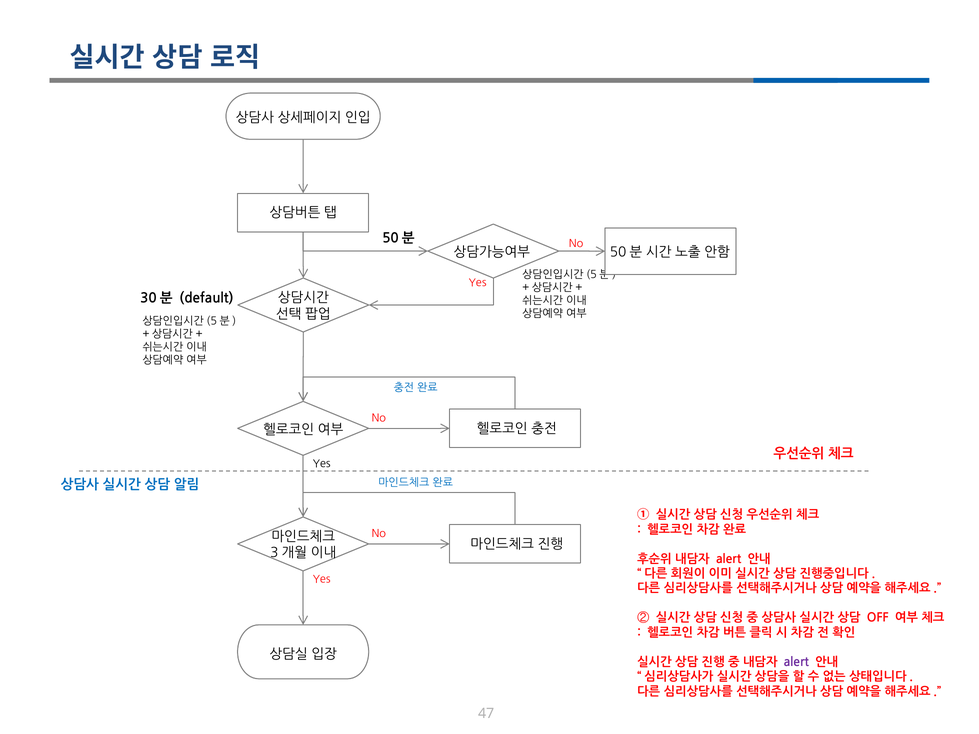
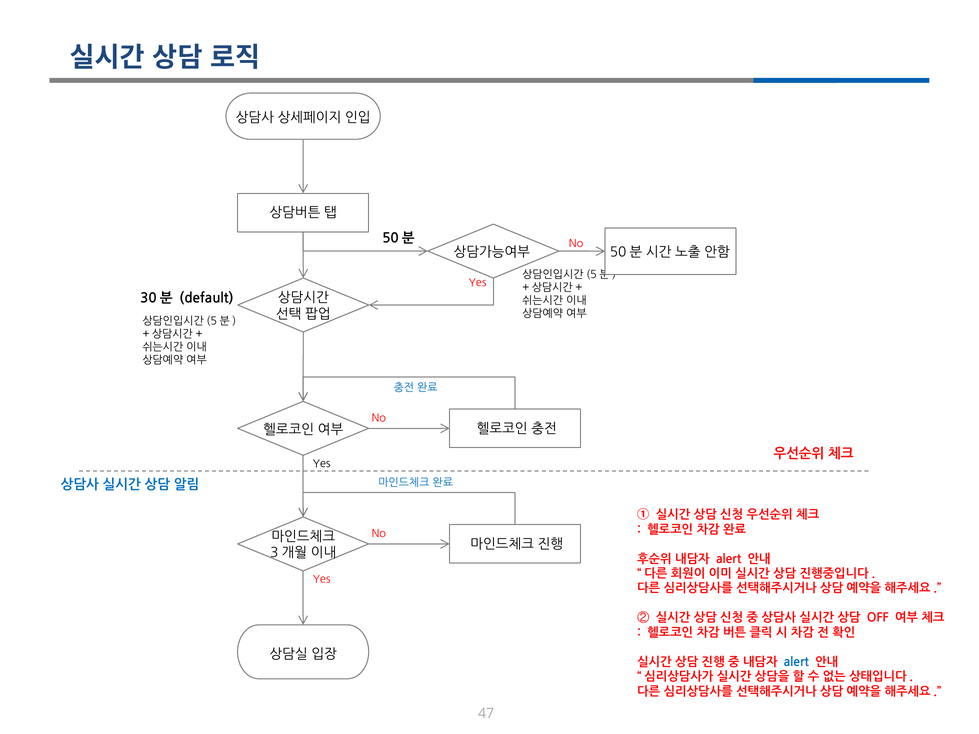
alert colour: purple -> blue (796, 662)
